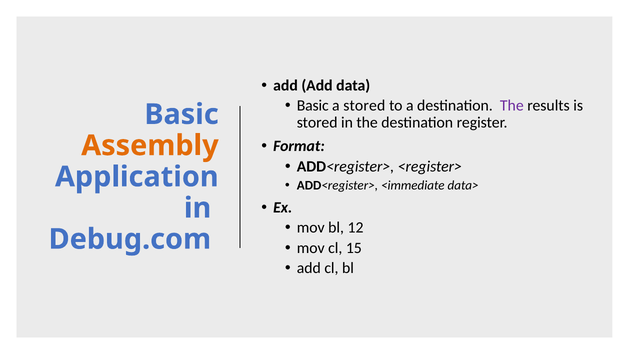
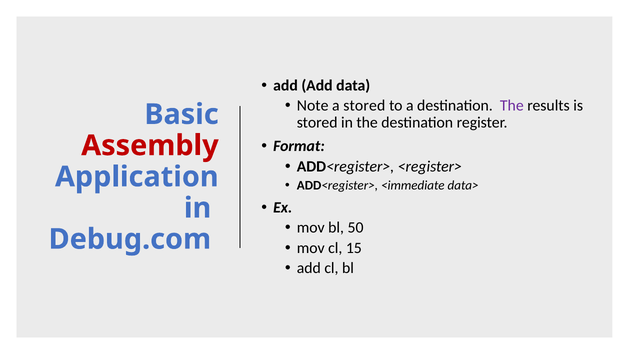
Basic: Basic -> Note (313, 106)
Assembly colour: orange -> red (150, 146)
12: 12 -> 50 (355, 228)
